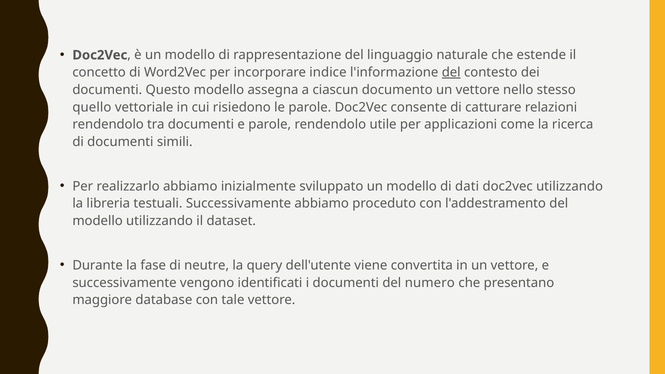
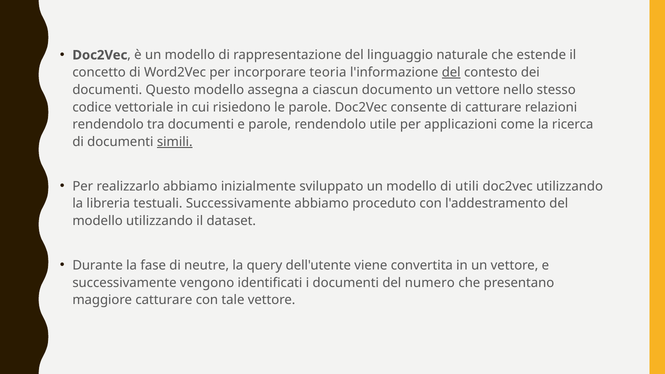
indice: indice -> teoria (328, 72)
quello: quello -> codice (92, 107)
simili underline: none -> present (175, 142)
dati: dati -> utili (467, 186)
maggiore database: database -> catturare (164, 300)
